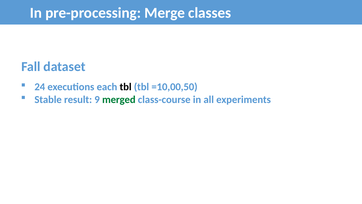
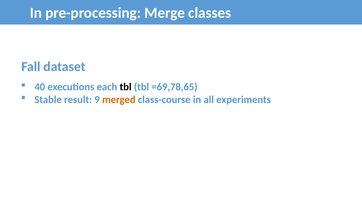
24: 24 -> 40 (40, 87)
=10,00,50: =10,00,50 -> =69,78,65 (174, 87)
merged colour: green -> orange (119, 100)
